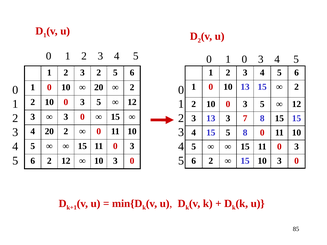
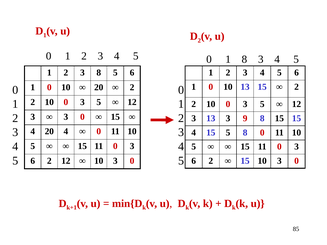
0 1 0: 0 -> 8 (244, 59)
3 2: 2 -> 8 (99, 73)
7: 7 -> 9 (245, 118)
20 2: 2 -> 4 (66, 132)
